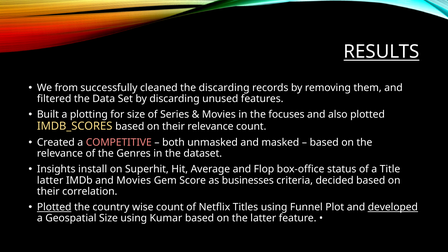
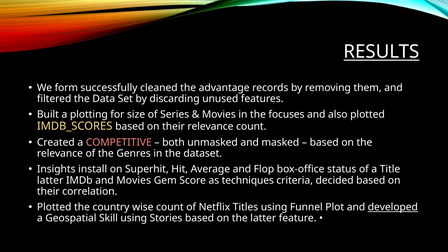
from: from -> form (66, 88)
the discarding: discarding -> advantage (224, 88)
businesses: businesses -> techniques (248, 180)
Plotted underline: present -> none (54, 207)
Geospatial Size: Size -> Skill (108, 218)
Kumar: Kumar -> Stories (166, 218)
